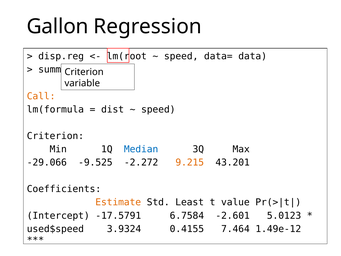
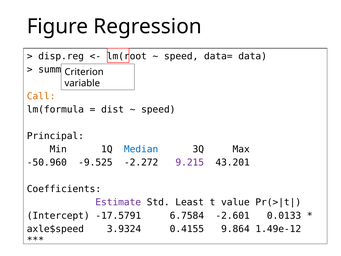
Gallon: Gallon -> Figure (58, 26)
Criterion: Criterion -> Principal (55, 136)
-29.066: -29.066 -> -50.960 (47, 162)
9.215 colour: orange -> purple (190, 162)
Estimate colour: orange -> purple (118, 202)
5.0123: 5.0123 -> 0.0133 (284, 215)
used$speed: used$speed -> axle$speed (55, 229)
7.464: 7.464 -> 9.864 (235, 229)
